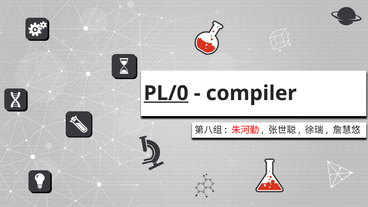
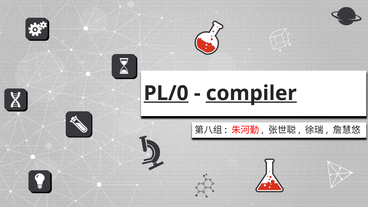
compiler underline: none -> present (251, 93)
